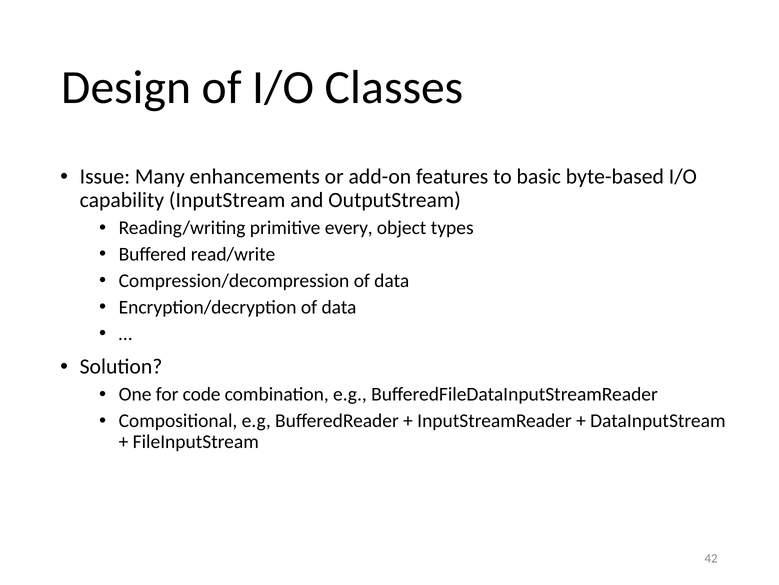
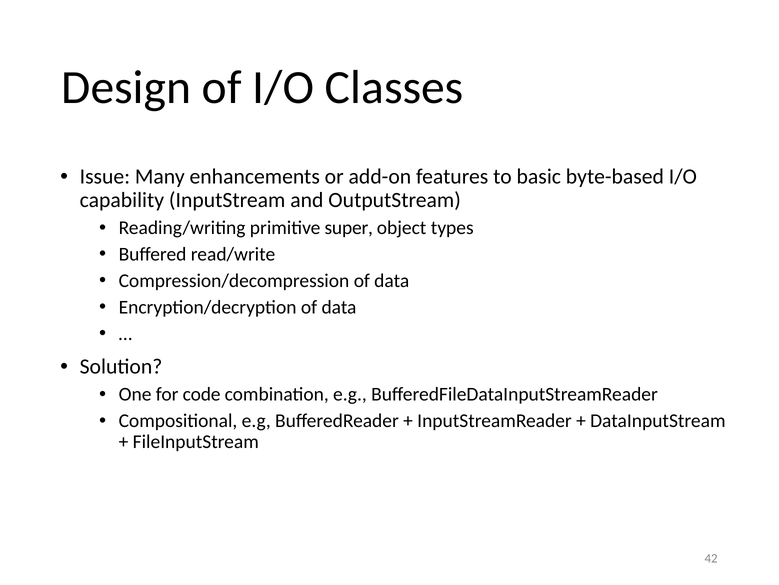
every: every -> super (349, 228)
